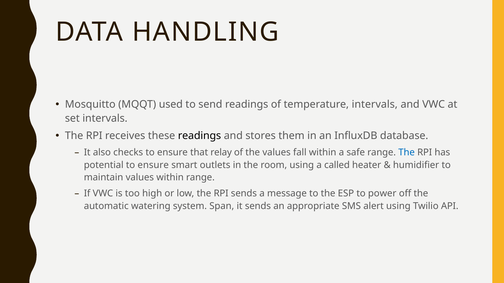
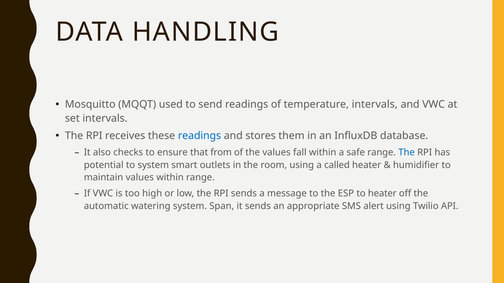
readings colour: black -> blue (200, 136)
relay: relay -> from (221, 153)
potential to ensure: ensure -> system (153, 165)
to power: power -> heater (382, 194)
